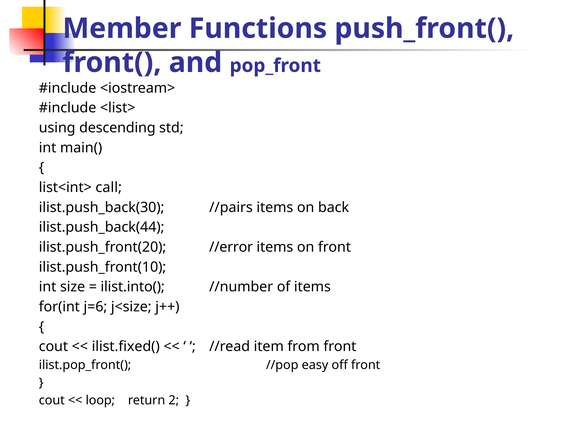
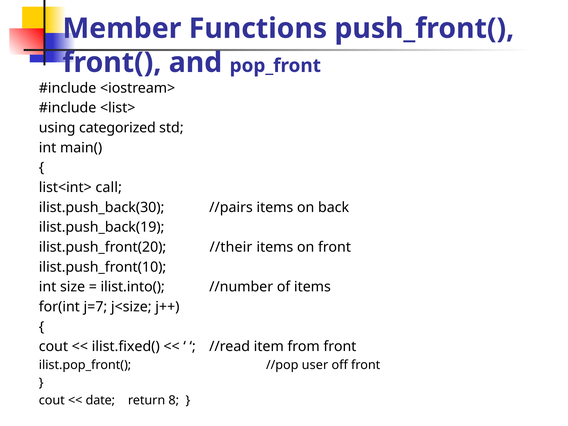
descending: descending -> categorized (117, 128)
ilist.push_back(44: ilist.push_back(44 -> ilist.push_back(19 (102, 227)
//error: //error -> //their (231, 247)
j=6: j=6 -> j=7 (95, 307)
easy: easy -> user (315, 365)
loop: loop -> date (100, 400)
2: 2 -> 8 (174, 400)
